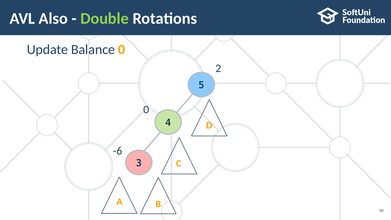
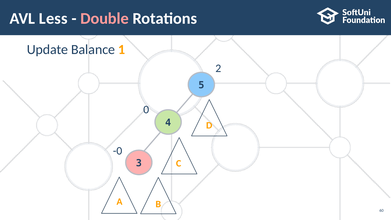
Also: Also -> Less (53, 19)
Double colour: light green -> pink (105, 19)
Balance 0: 0 -> 1 (122, 50)
-6: -6 -> -0 (118, 151)
